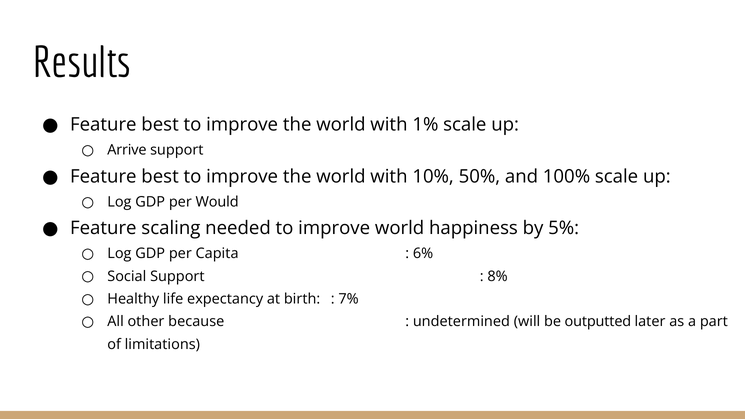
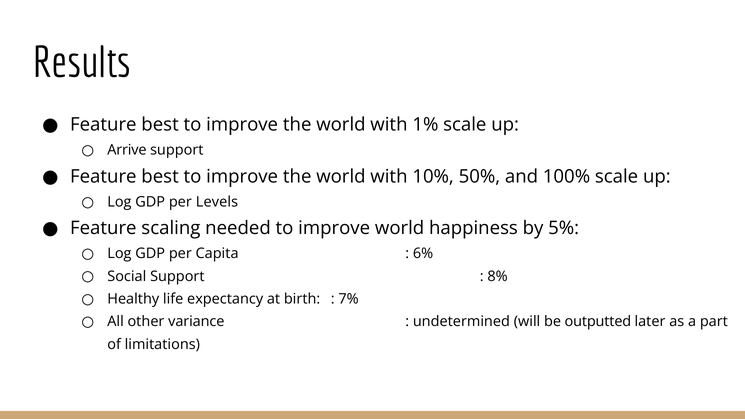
Would: Would -> Levels (217, 202)
because: because -> variance (196, 322)
